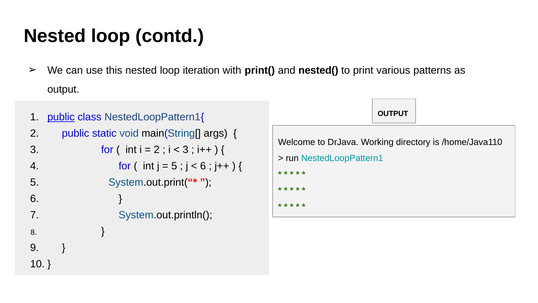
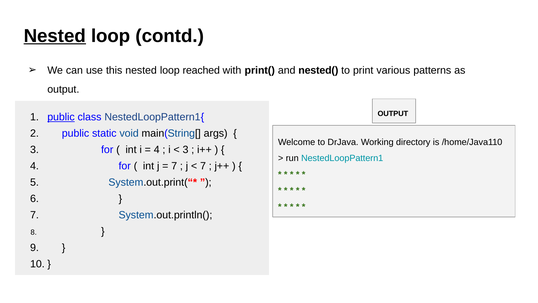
Nested underline: none -> present (55, 36)
iteration: iteration -> reached (201, 70)
2: 2 -> 4 (157, 150)
5: 5 -> 7 (174, 166)
6: 6 -> 7 (203, 166)
